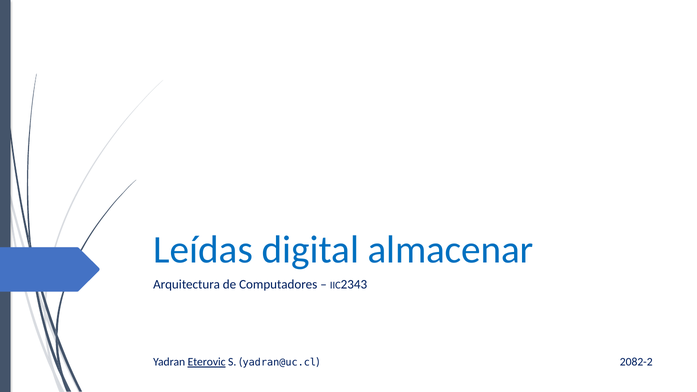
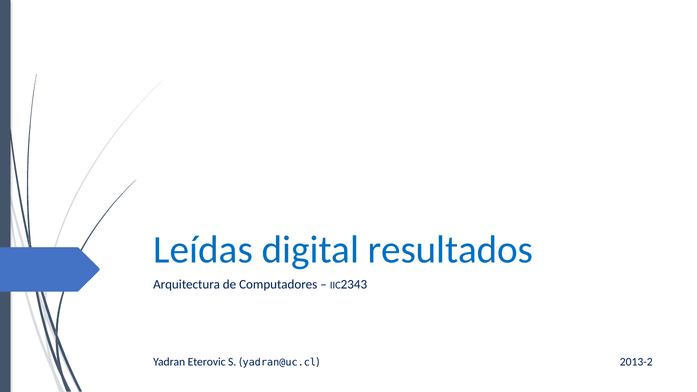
almacenar: almacenar -> resultados (451, 250)
2082-2: 2082-2 -> 2013-2 (636, 362)
Eterovic underline: present -> none (207, 362)
